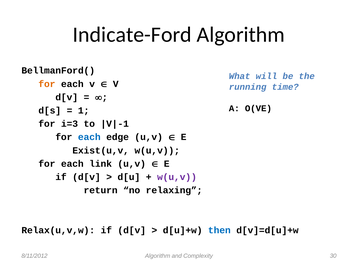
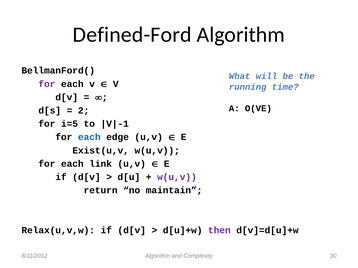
Indicate-Ford: Indicate-Ford -> Defined-Ford (132, 35)
for colour: orange -> purple (47, 84)
1: 1 -> 2 (84, 111)
i=3: i=3 -> i=5 (70, 124)
relaxing: relaxing -> maintain (174, 191)
then colour: blue -> purple (219, 231)
